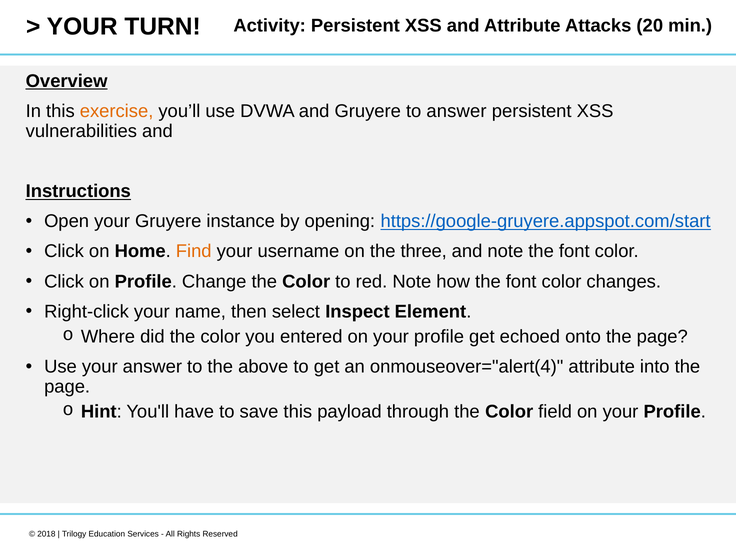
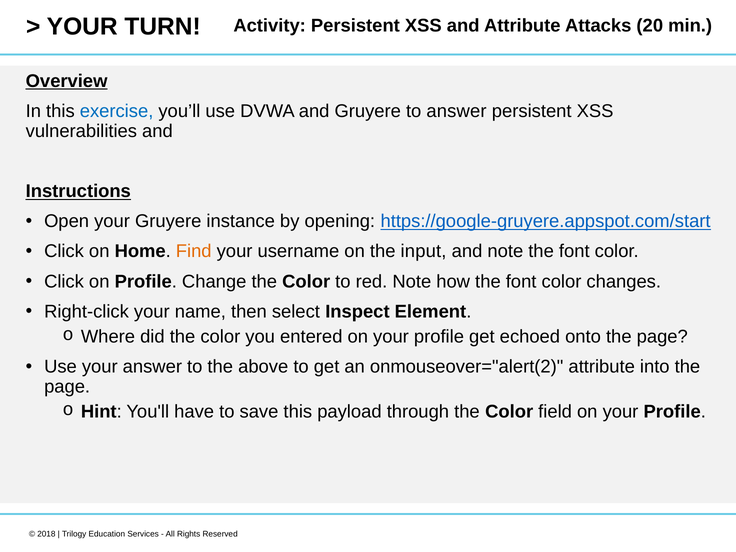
exercise colour: orange -> blue (117, 111)
three: three -> input (424, 251)
onmouseover="alert(4: onmouseover="alert(4 -> onmouseover="alert(2 (467, 367)
